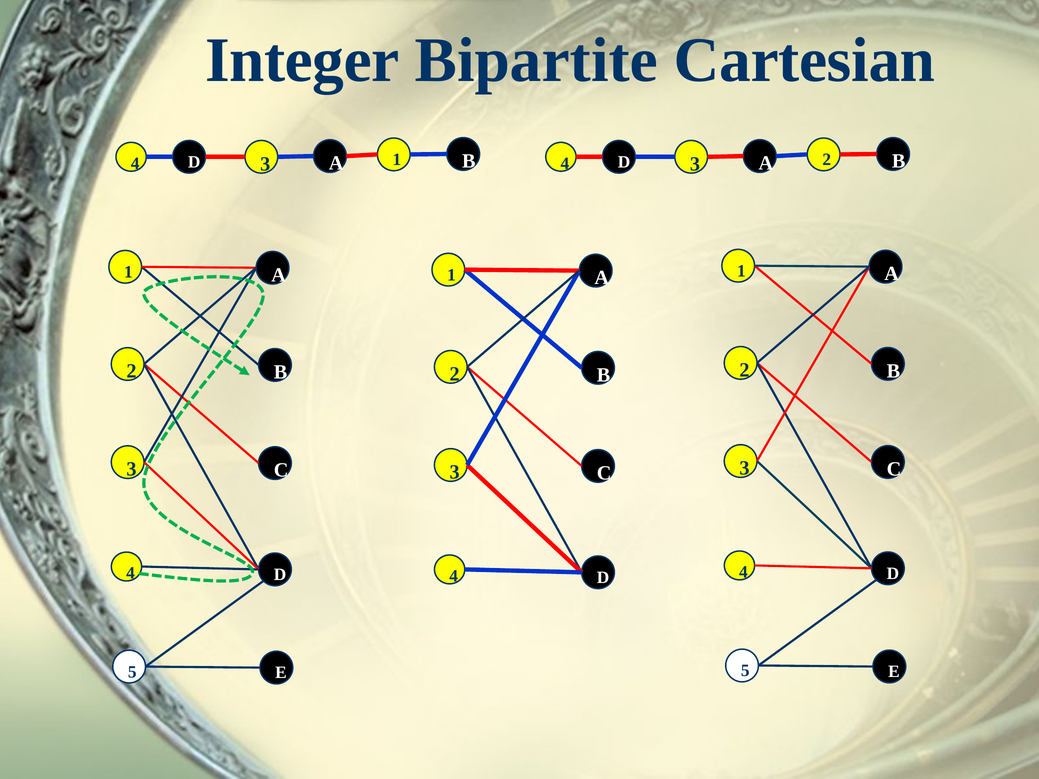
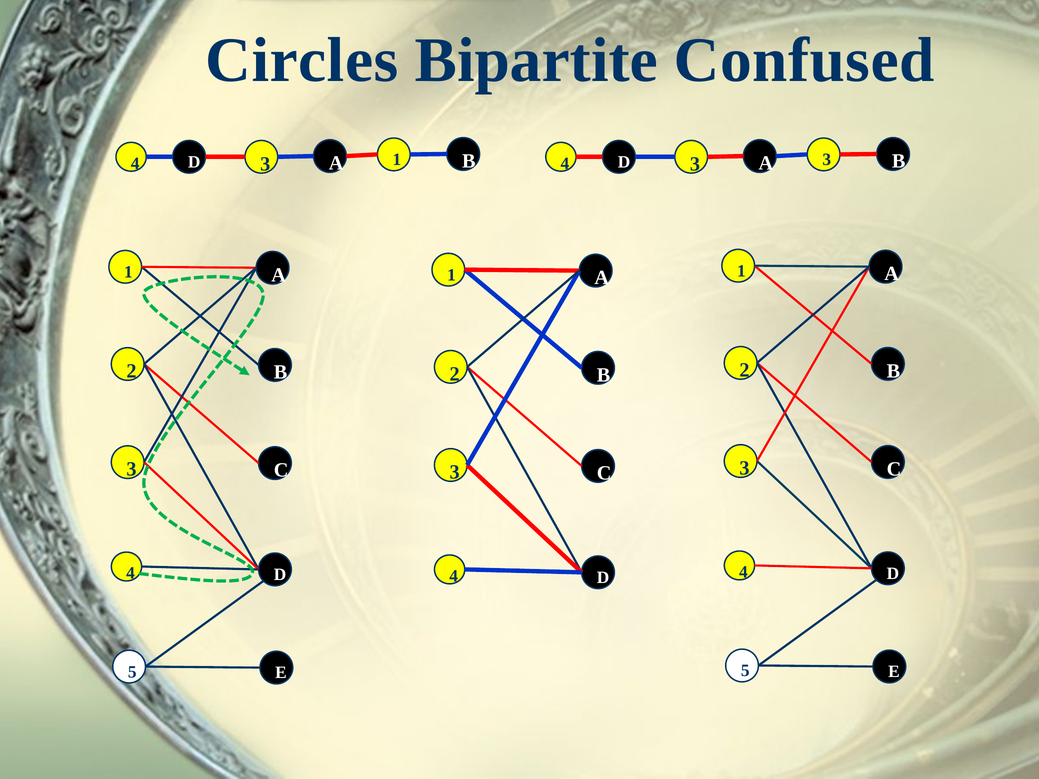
Integer: Integer -> Circles (302, 61)
Cartesian: Cartesian -> Confused (804, 61)
D 2: 2 -> 3 (827, 160)
